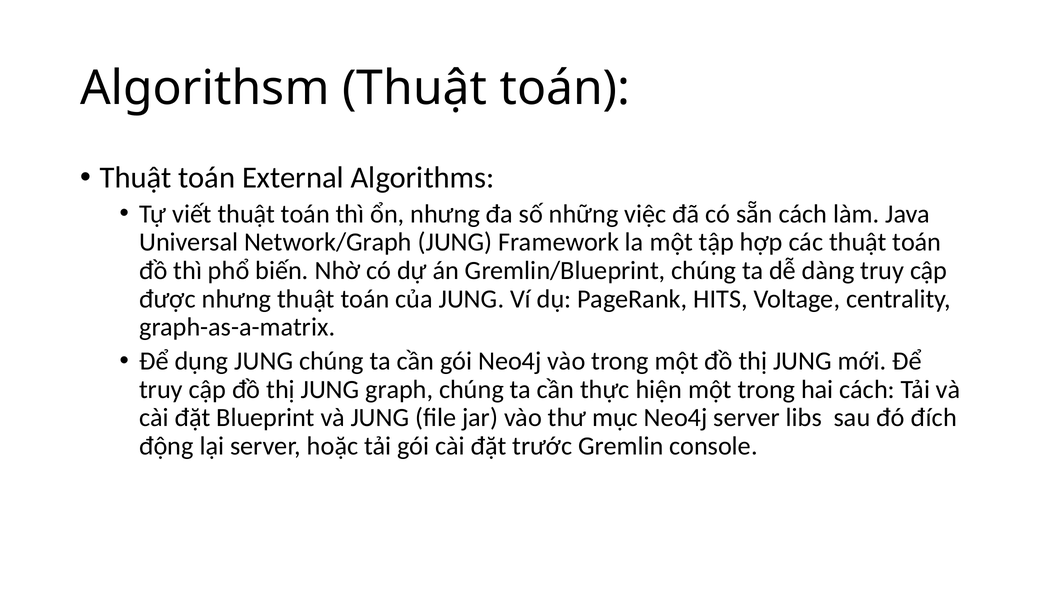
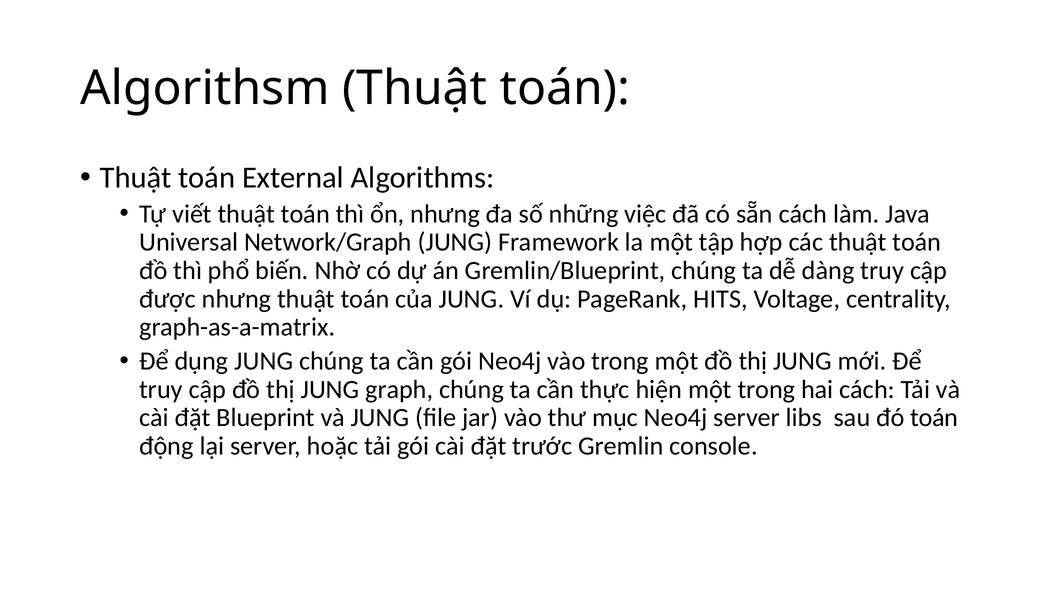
đó đích: đích -> toán (934, 418)
